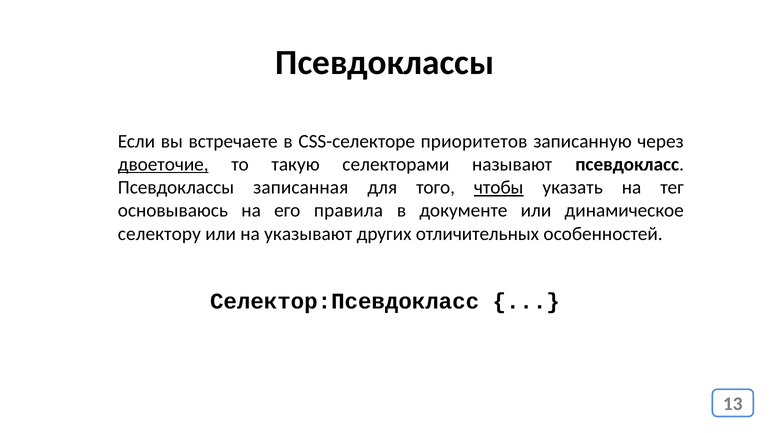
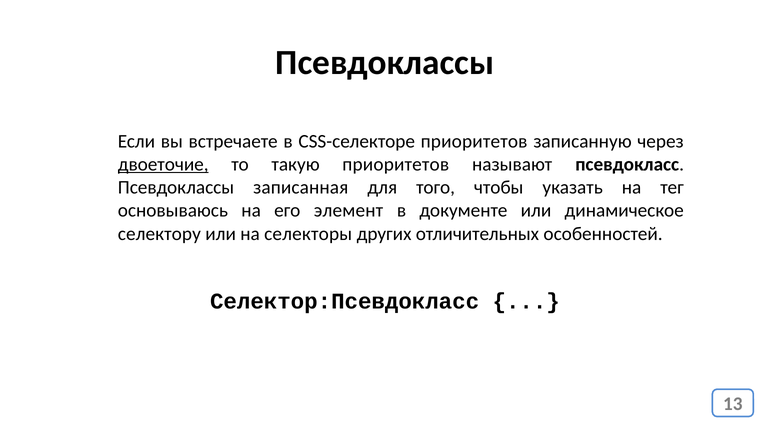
такую селекторами: селекторами -> приоритетов (396, 164)
чтобы underline: present -> none (499, 188)
правила: правила -> элемент (349, 211)
указывают: указывают -> селекторы (308, 234)
